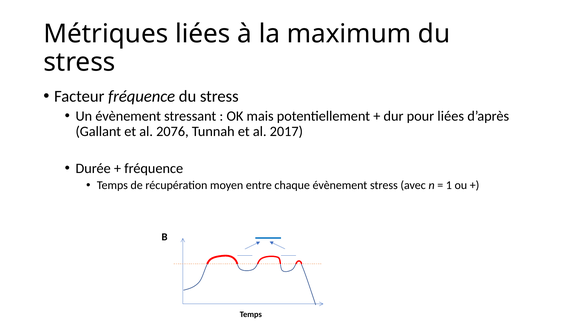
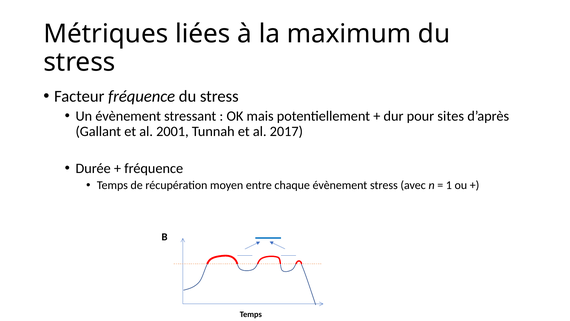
pour liées: liées -> sites (451, 116)
2076: 2076 -> 2001 (172, 131)
